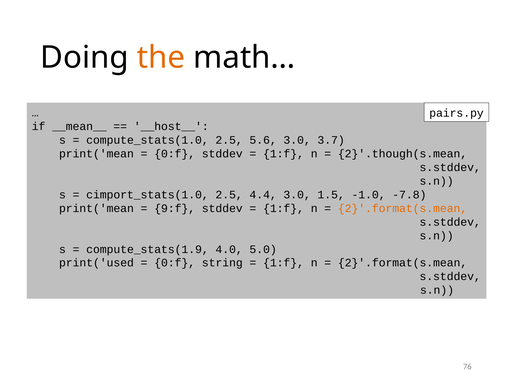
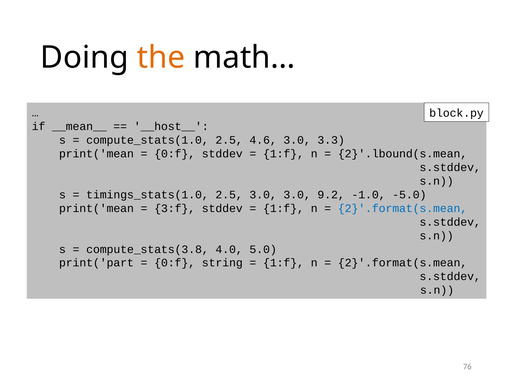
pairs.py: pairs.py -> block.py (456, 113)
5.6: 5.6 -> 4.6 (263, 140)
3.7: 3.7 -> 3.3 (331, 140)
2}'.though(s.mean: 2}'.though(s.mean -> 2}'.lbound(s.mean (403, 154)
cimport_stats(1.0: cimport_stats(1.0 -> timings_stats(1.0 (147, 195)
2.5 4.4: 4.4 -> 3.0 (263, 195)
1.5: 1.5 -> 9.2 (331, 195)
-7.8: -7.8 -> -5.0 (409, 195)
9:f: 9:f -> 3:f (175, 208)
2}'.format(s.mean colour: orange -> blue (403, 208)
compute_stats(1.9: compute_stats(1.9 -> compute_stats(3.8 (147, 249)
print('used: print('used -> print('part (96, 263)
